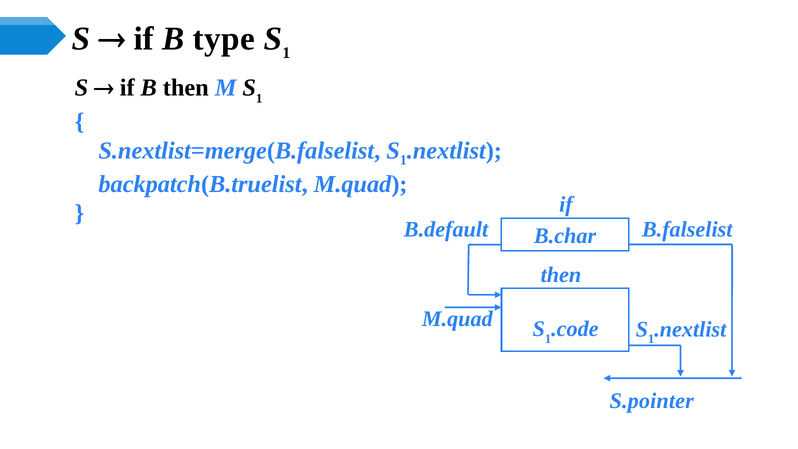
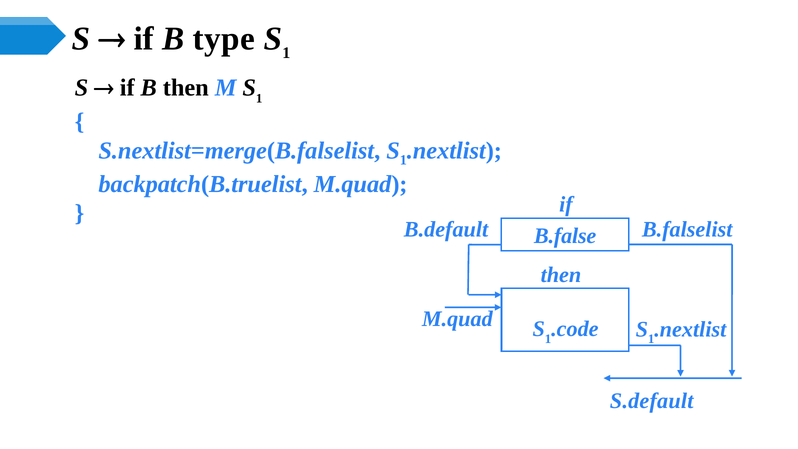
B.char: B.char -> B.false (565, 236)
S.pointer: S.pointer -> S.default (652, 401)
